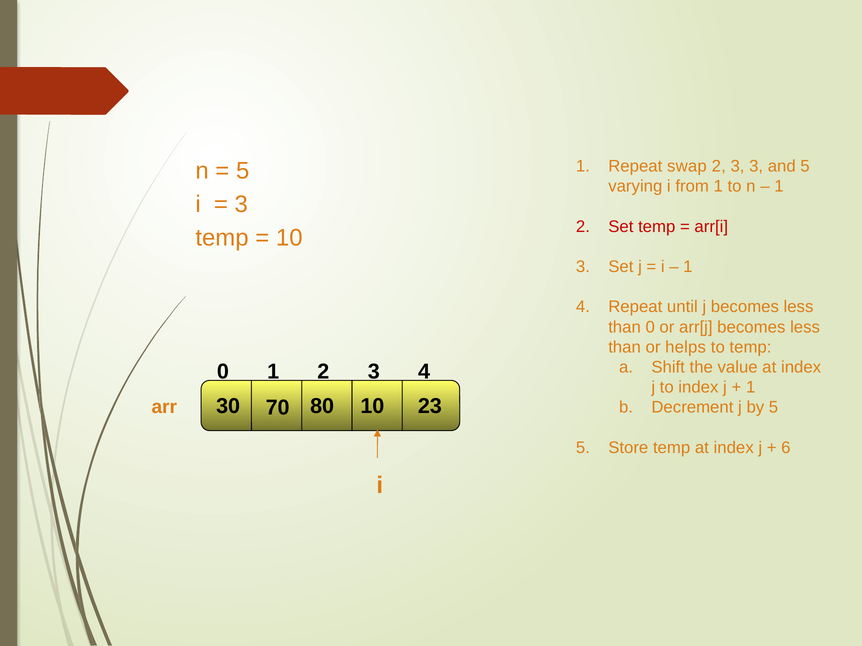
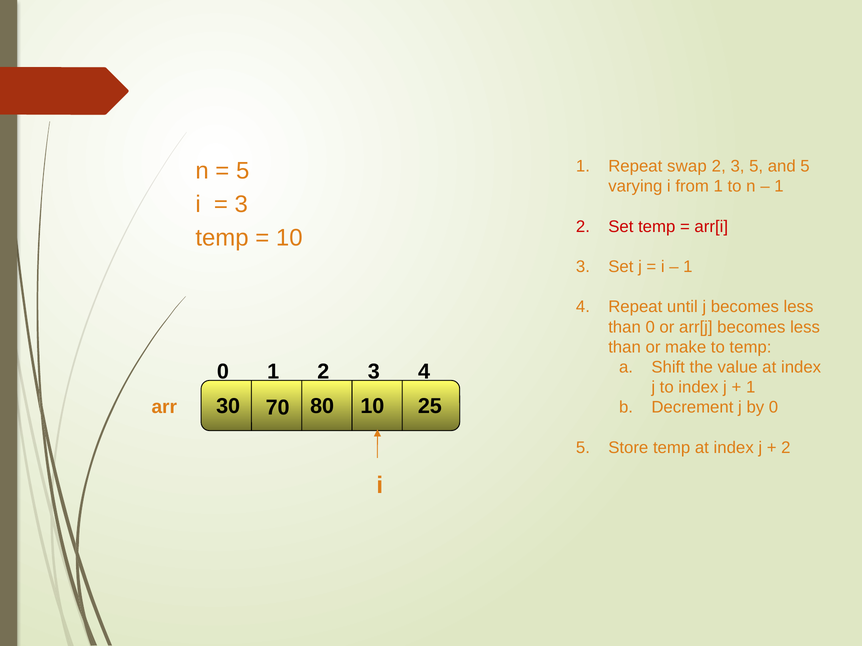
3 3: 3 -> 5 (756, 166)
helps: helps -> make (686, 347)
23: 23 -> 25 (430, 407)
by 5: 5 -> 0 (774, 408)
6: 6 -> 2 (786, 448)
